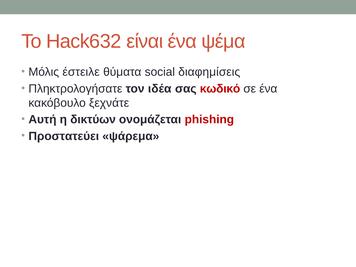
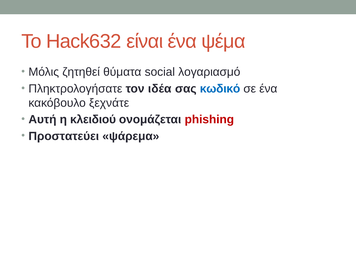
έστειλε: έστειλε -> ζητηθεί (81, 72)
διαφημίσεις: διαφημίσεις -> λογαριασμό (209, 72)
κωδικό colour: red -> blue (220, 89)
δικτύων: δικτύων -> κλειδιού (93, 119)
